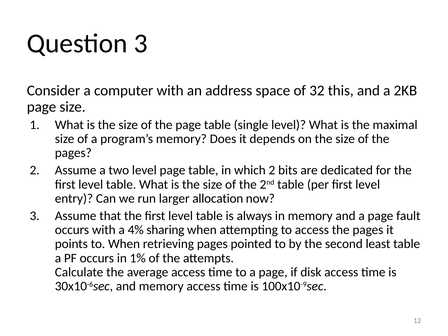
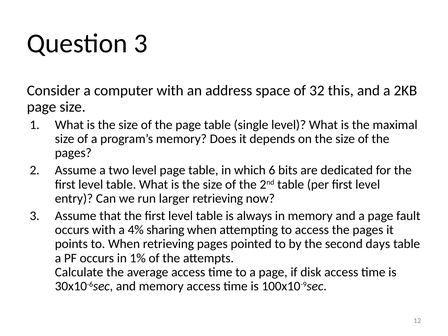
which 2: 2 -> 6 (272, 170)
larger allocation: allocation -> retrieving (218, 198)
least: least -> days (378, 244)
